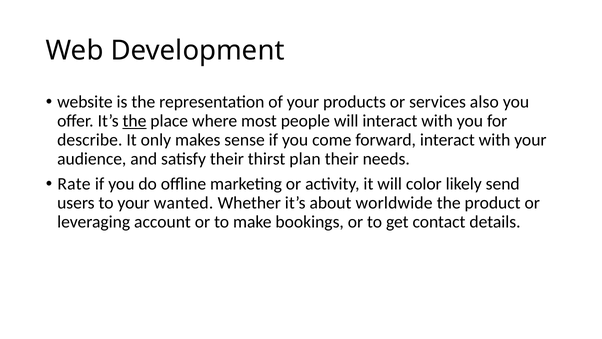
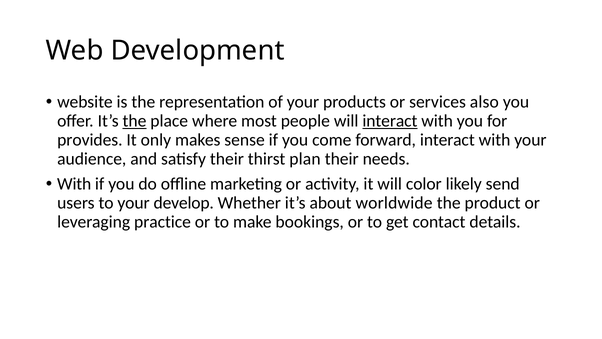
interact underline: none -> present (390, 121)
describe: describe -> provides (90, 140)
Rate: Rate -> With (74, 184)
wanted: wanted -> develop (184, 203)
account: account -> practice (163, 222)
